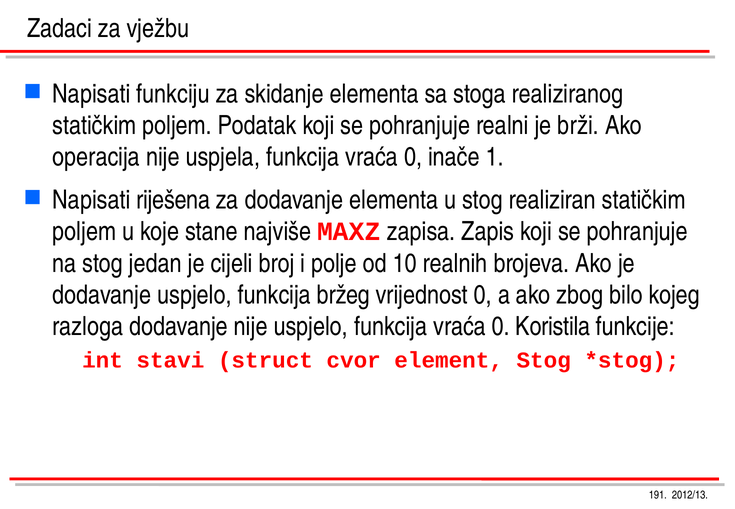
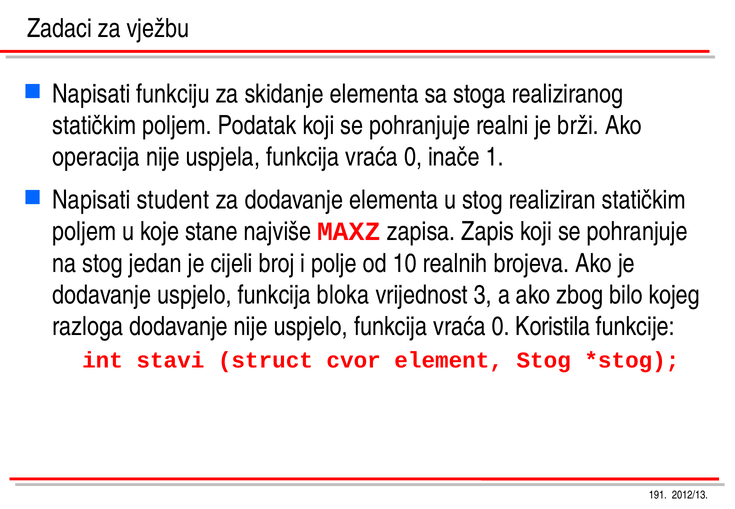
riješena: riješena -> student (173, 200)
bržeg: bržeg -> bloka (343, 295)
vrijednost 0: 0 -> 3 (483, 295)
